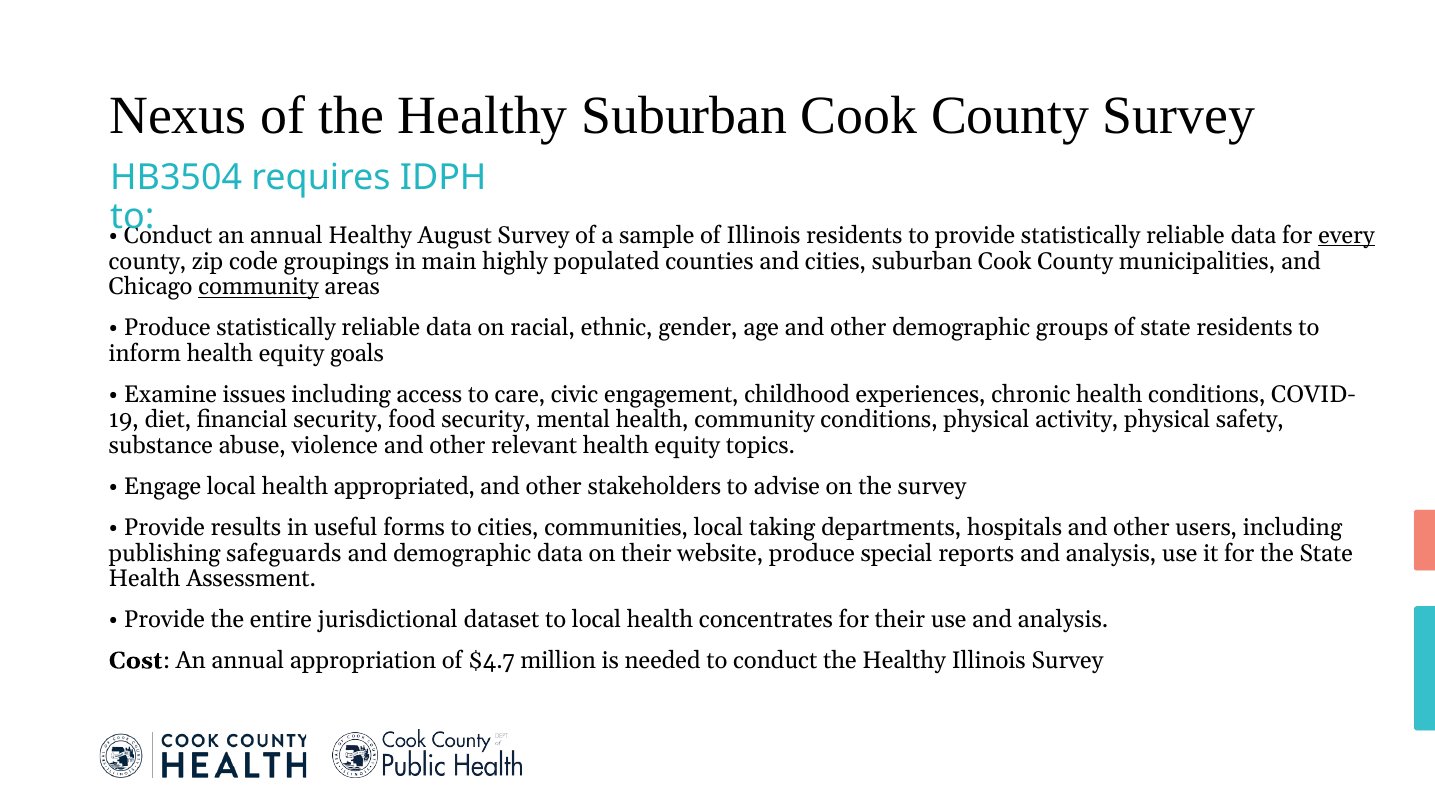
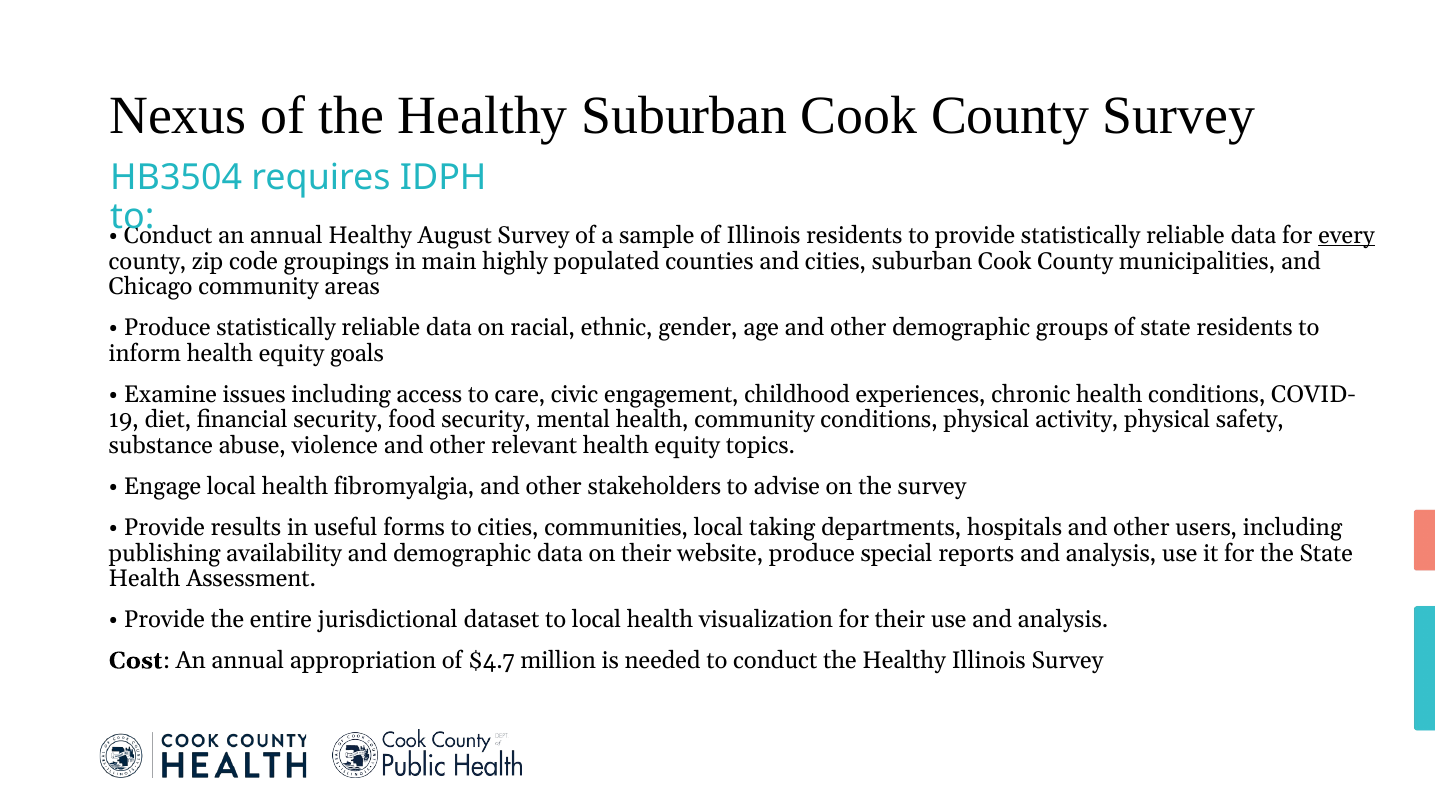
community underline: present -> none (259, 287)
appropriated: appropriated -> fibromyalgia (404, 487)
safeguards: safeguards -> availability (284, 553)
concentrates: concentrates -> visualization (766, 620)
